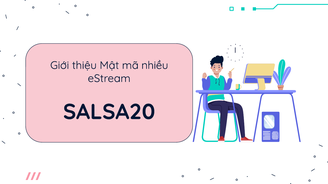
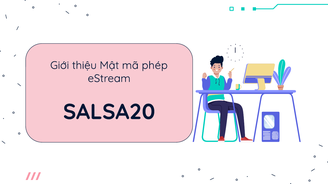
nhiều: nhiều -> phép (155, 66)
